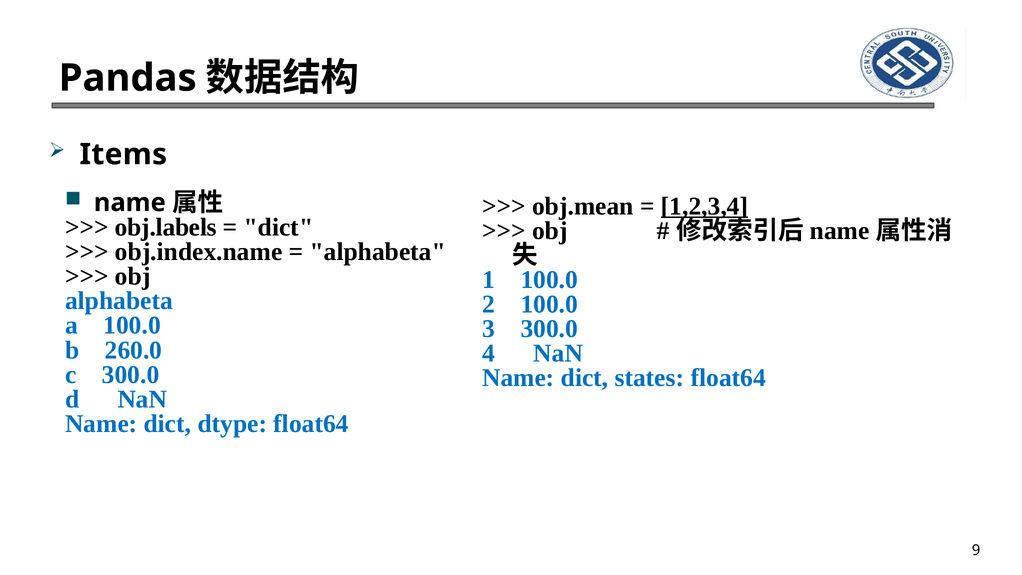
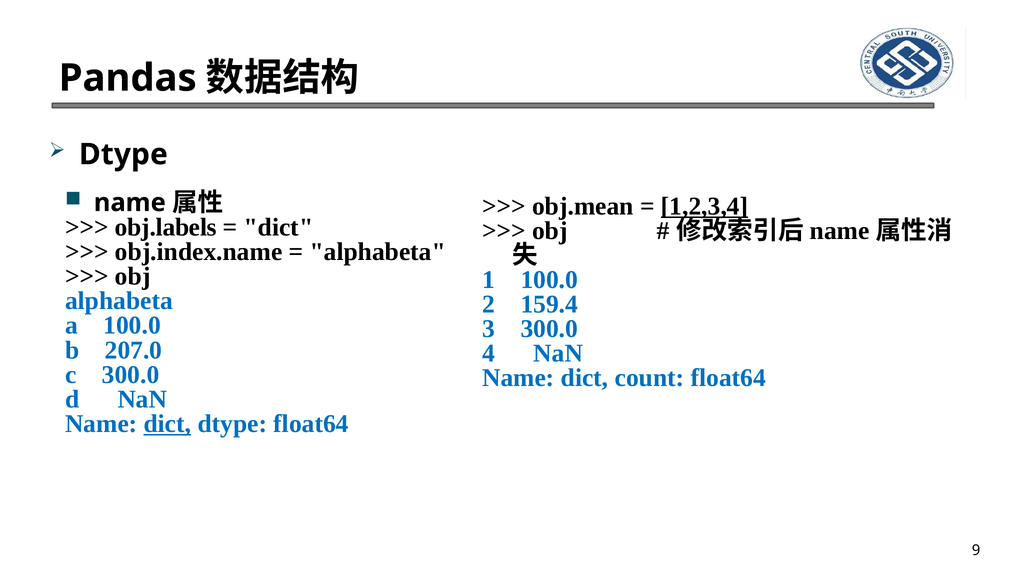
Items: Items -> Dtype (123, 154)
2 100.0: 100.0 -> 159.4 (549, 304)
260.0: 260.0 -> 207.0 (134, 350)
states: states -> count (650, 378)
dict underline: none -> present (167, 424)
